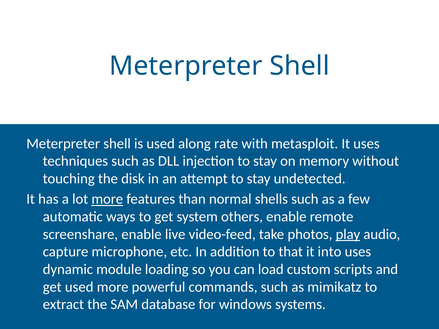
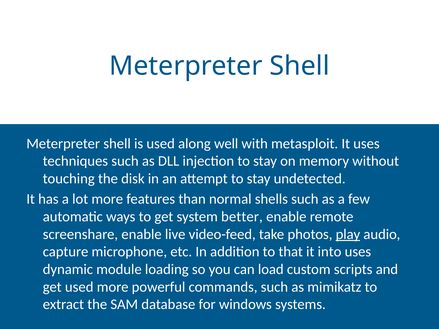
rate: rate -> well (226, 144)
more underline: present -> none (107, 199)
others: others -> better (242, 217)
